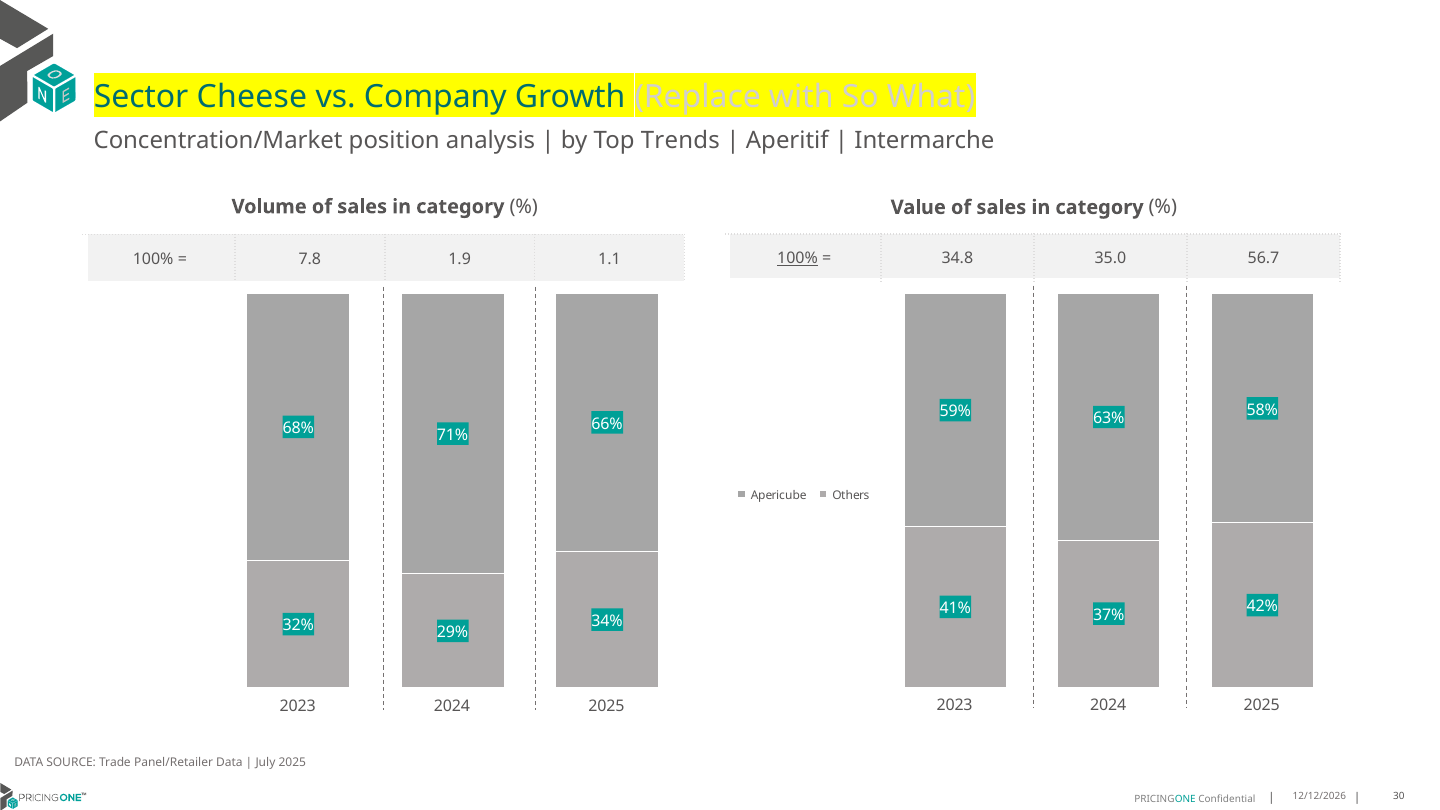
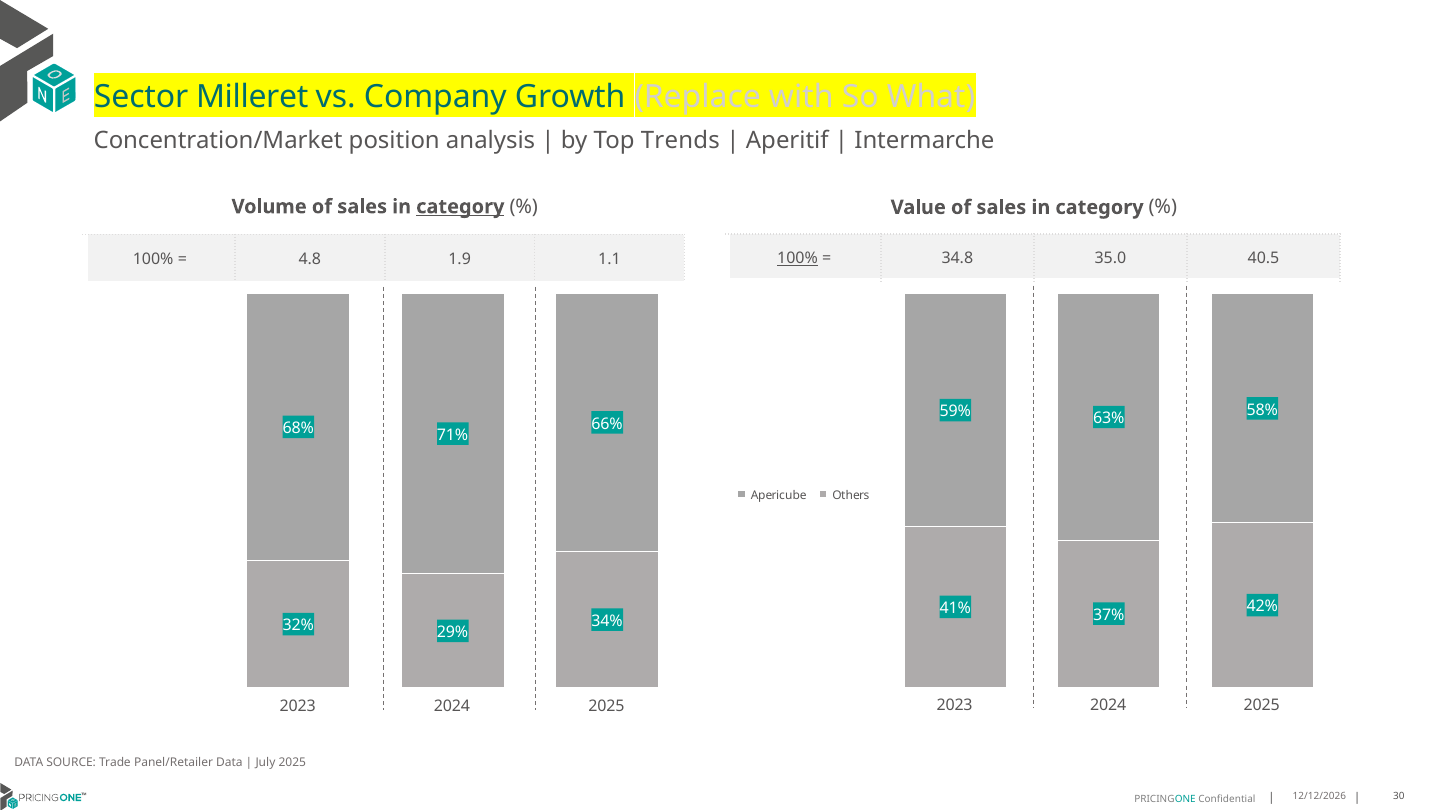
Cheese: Cheese -> Milleret (252, 97)
category underline: none -> present (460, 207)
56.7: 56.7 -> 40.5 (1263, 259)
7.8: 7.8 -> 4.8 (310, 259)
